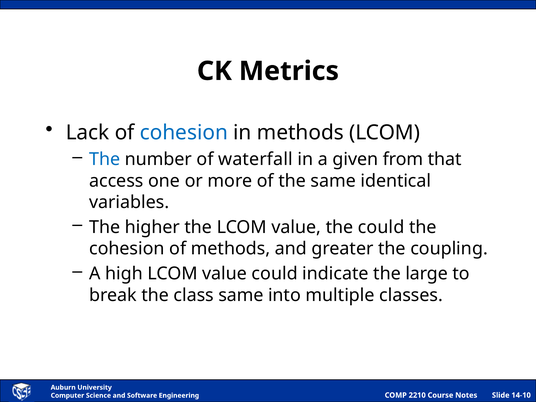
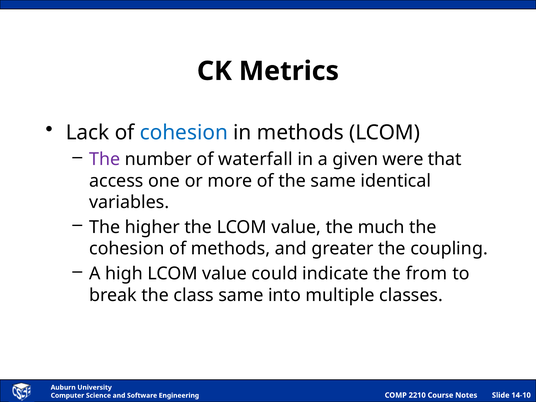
The colour: blue -> purple (105, 159)
from: from -> were (403, 159)
the could: could -> much (381, 227)
large: large -> from (426, 274)
